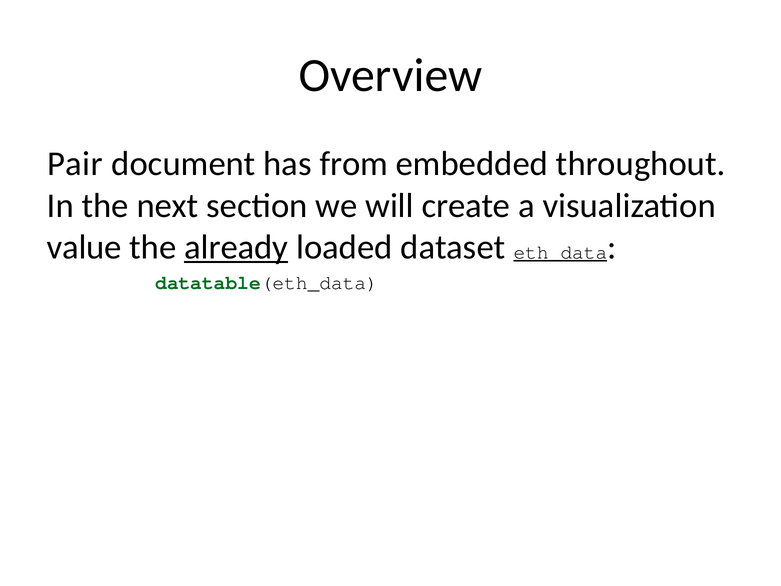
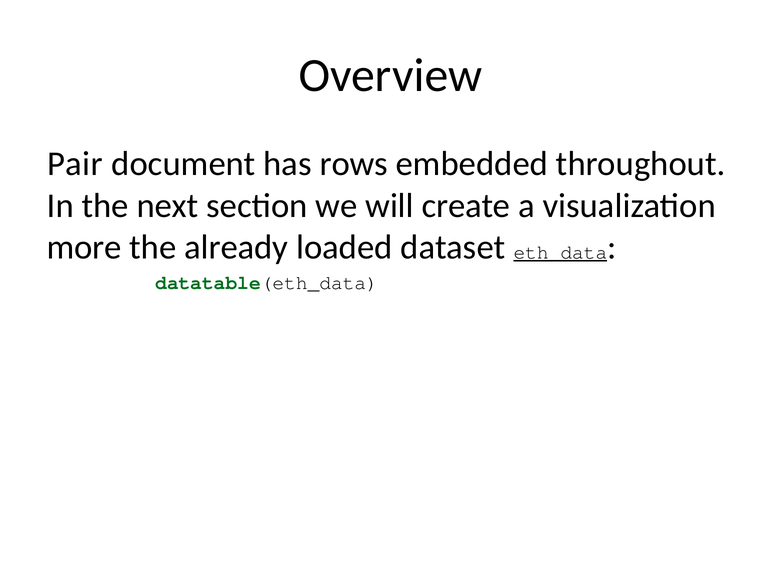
from: from -> rows (354, 164)
value: value -> more (84, 247)
already underline: present -> none (236, 247)
